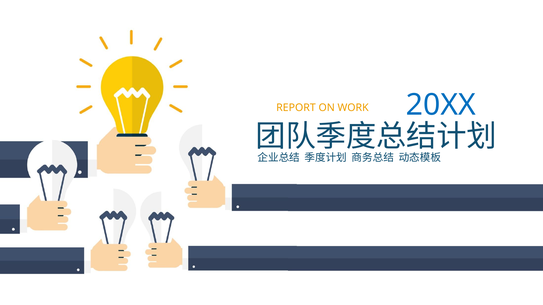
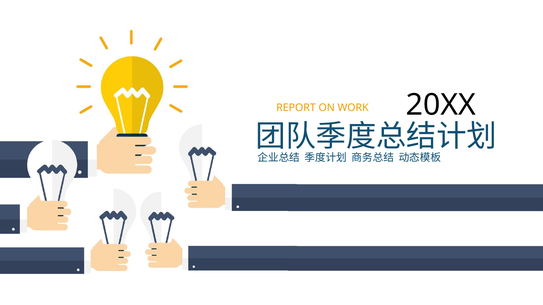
20XX colour: blue -> black (441, 105)
